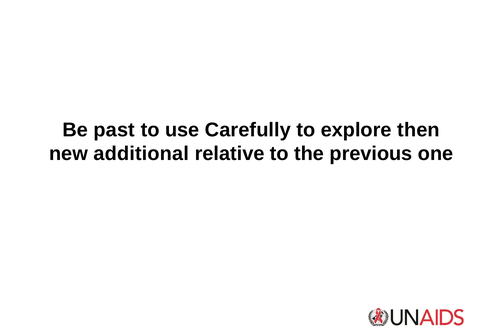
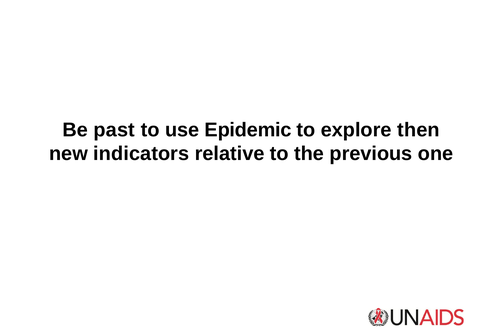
Carefully: Carefully -> Epidemic (248, 130)
additional: additional -> indicators (141, 153)
